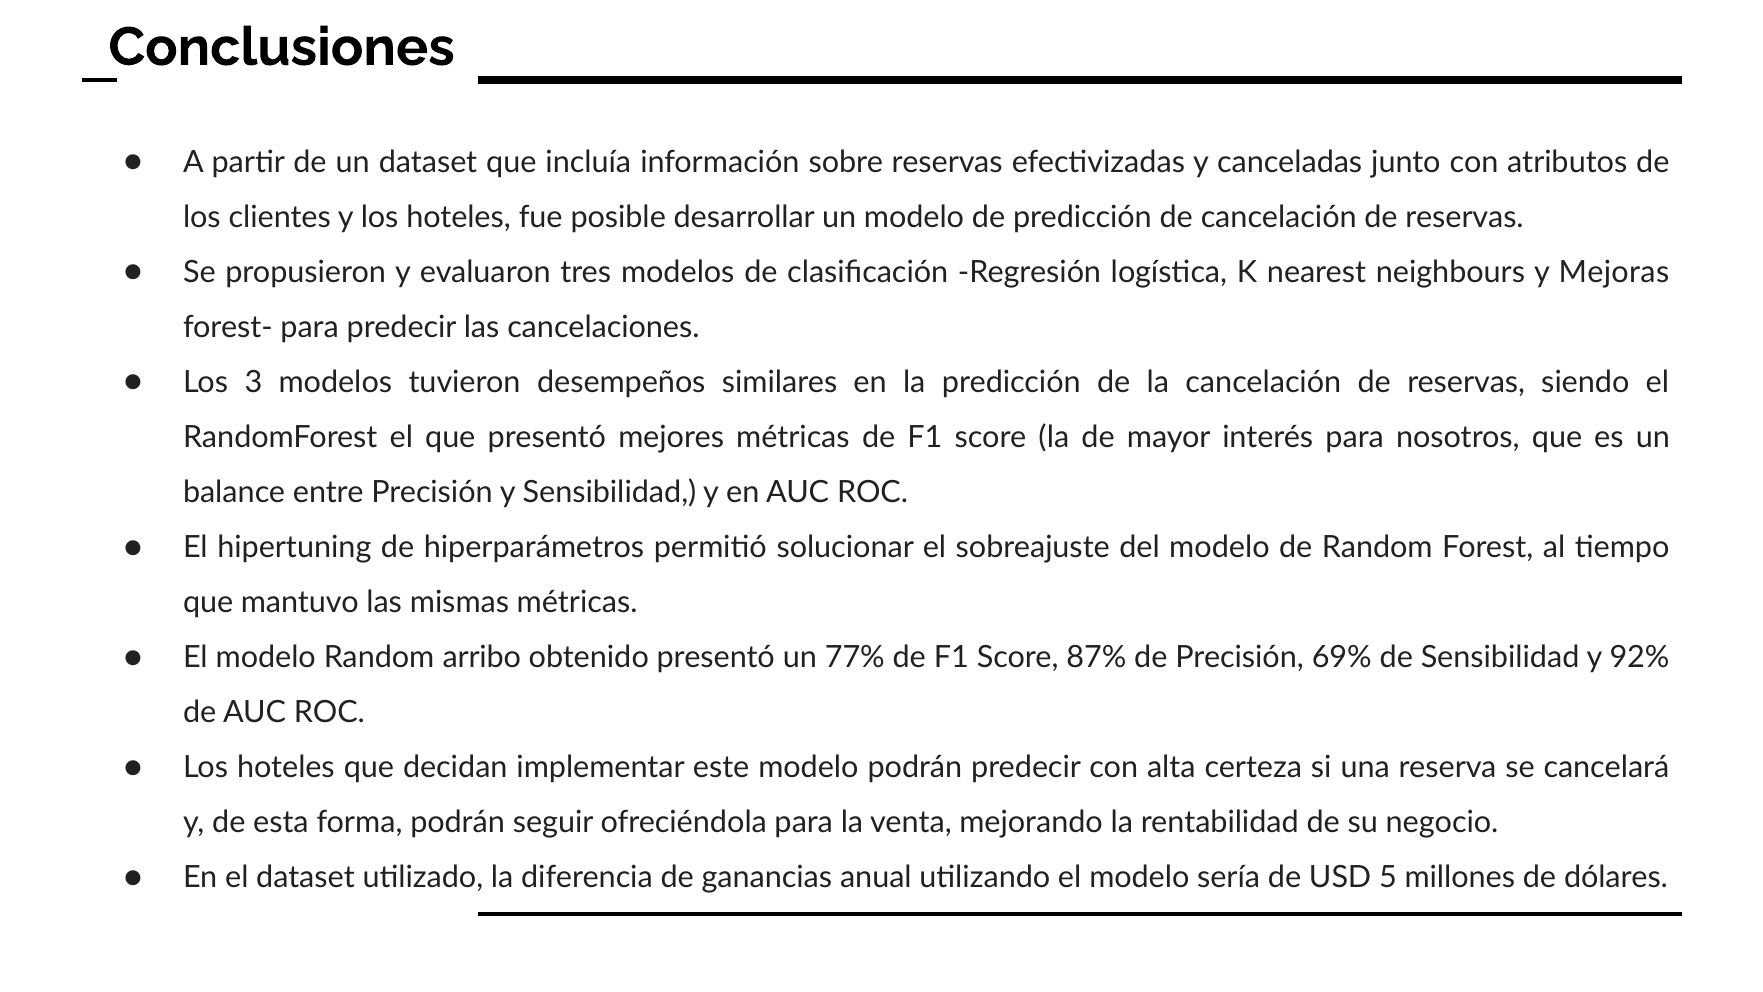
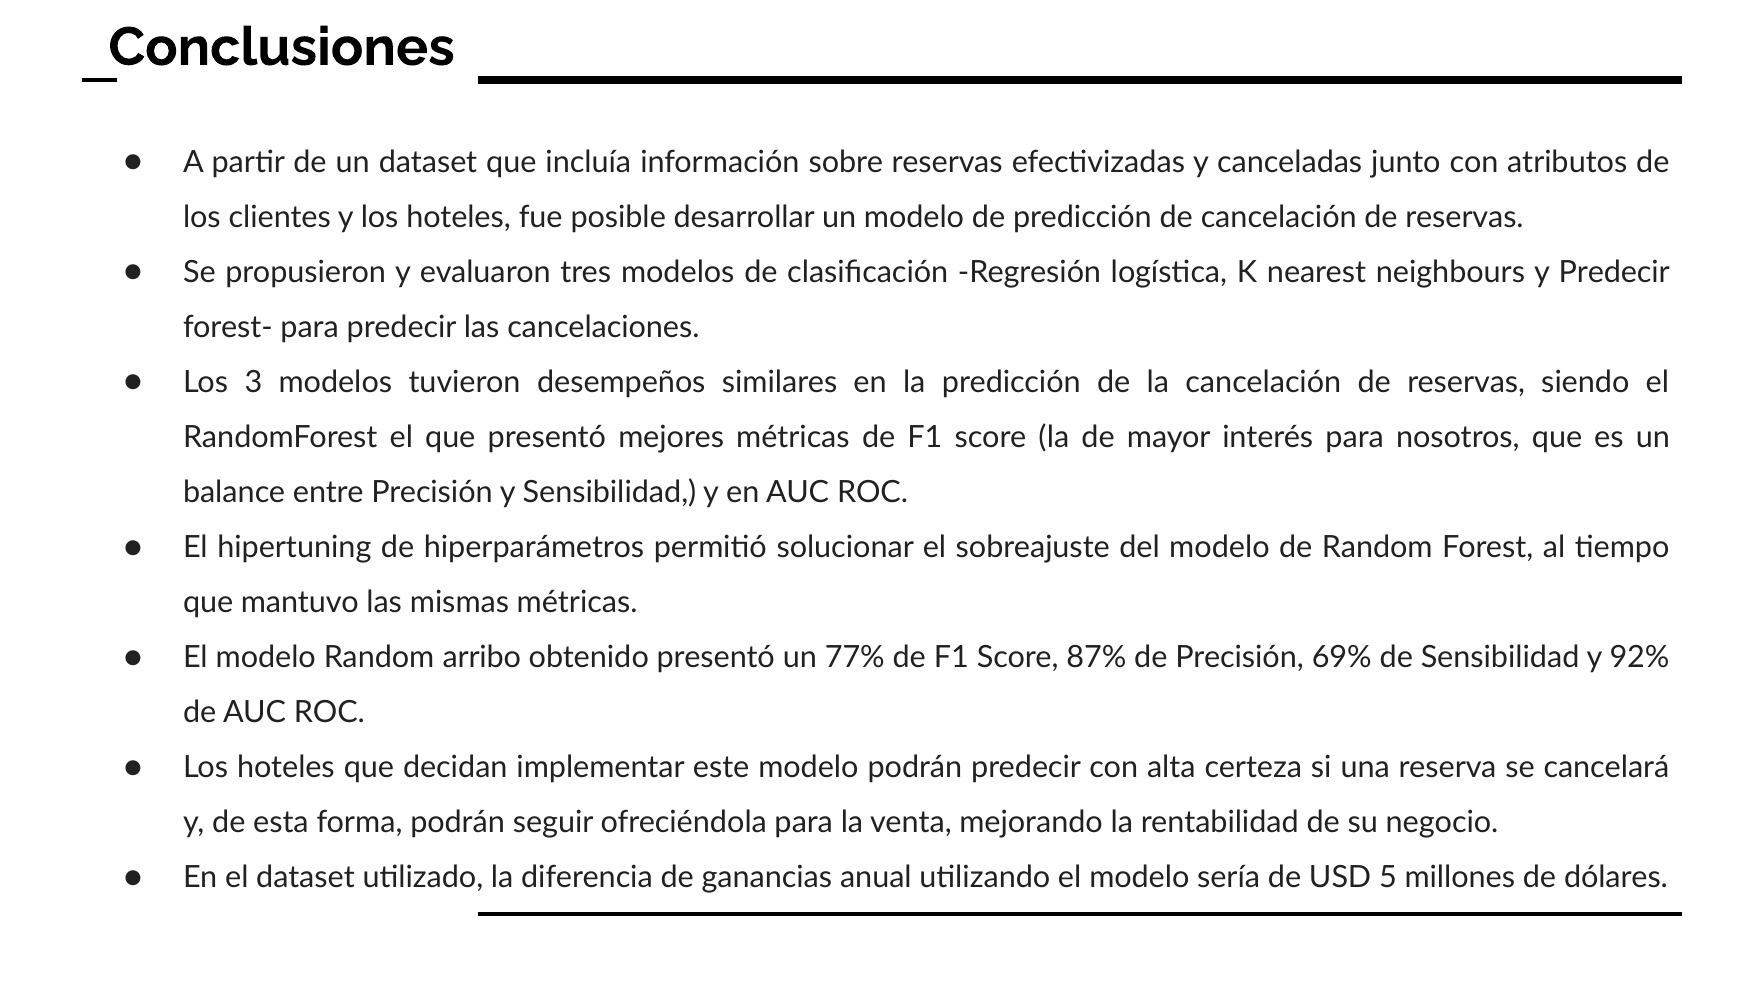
y Mejoras: Mejoras -> Predecir (1614, 272)
